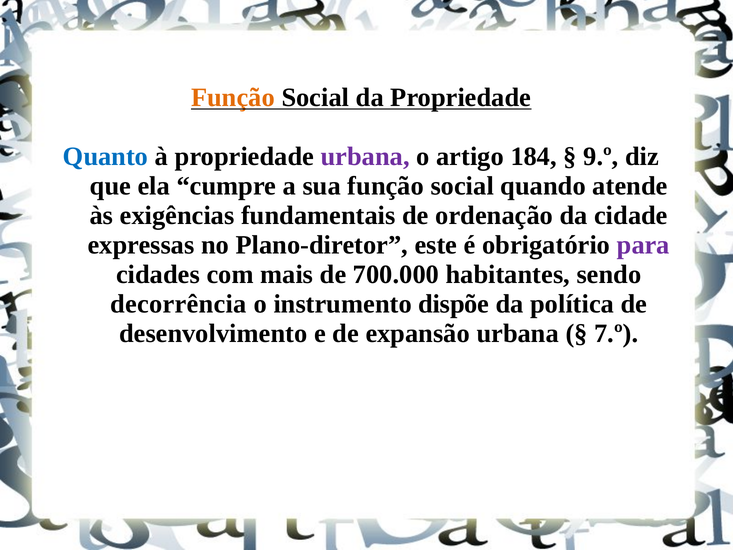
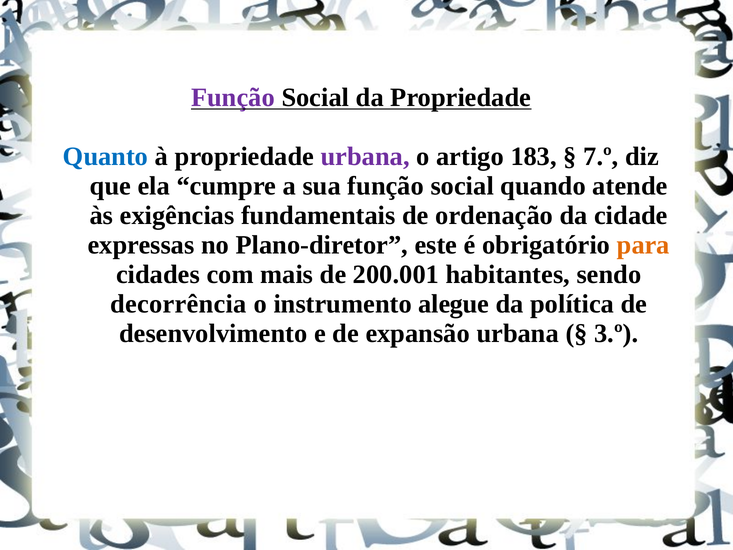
Função colour: orange -> purple (233, 97)
184: 184 -> 183 (534, 156)
9.º: 9.º -> 7.º (601, 156)
para colour: purple -> orange (643, 245)
700.000: 700.000 -> 200.001 (396, 274)
dispõe: dispõe -> alegue (454, 304)
7.º: 7.º -> 3.º (616, 333)
